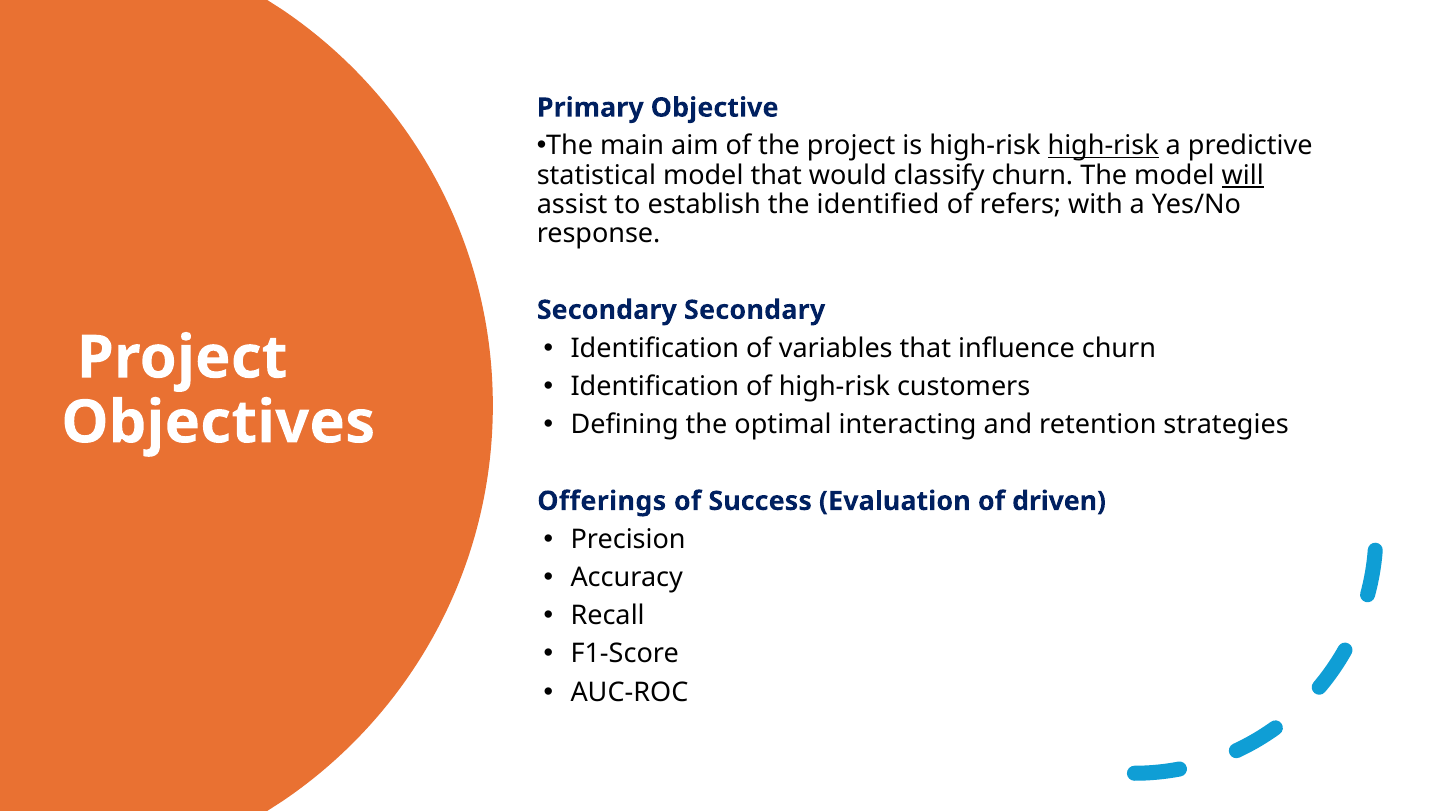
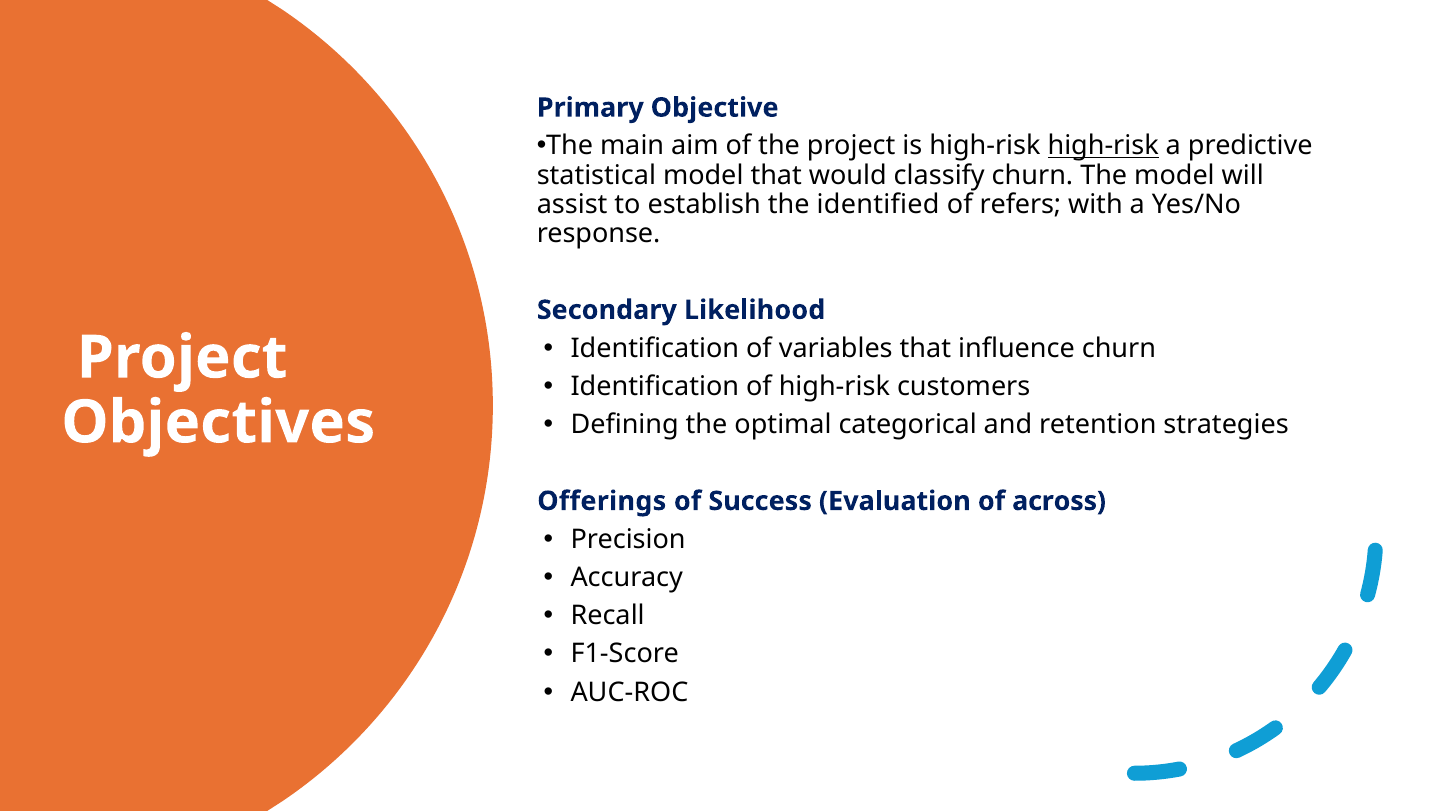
will underline: present -> none (1243, 175)
Secondary Secondary: Secondary -> Likelihood (755, 310)
interacting: interacting -> categorical (908, 425)
driven: driven -> across (1059, 501)
